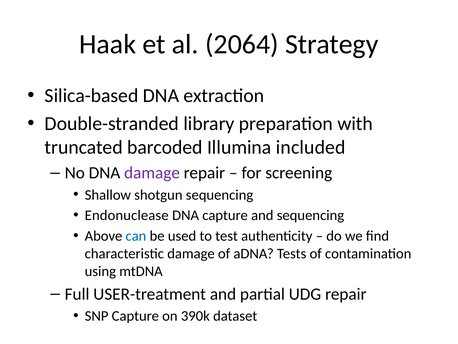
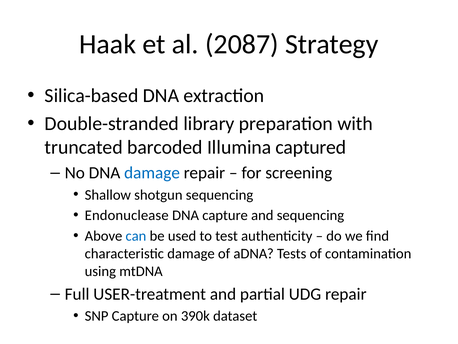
2064: 2064 -> 2087 (242, 44)
included: included -> captured (311, 147)
damage colour: purple -> blue (152, 173)
